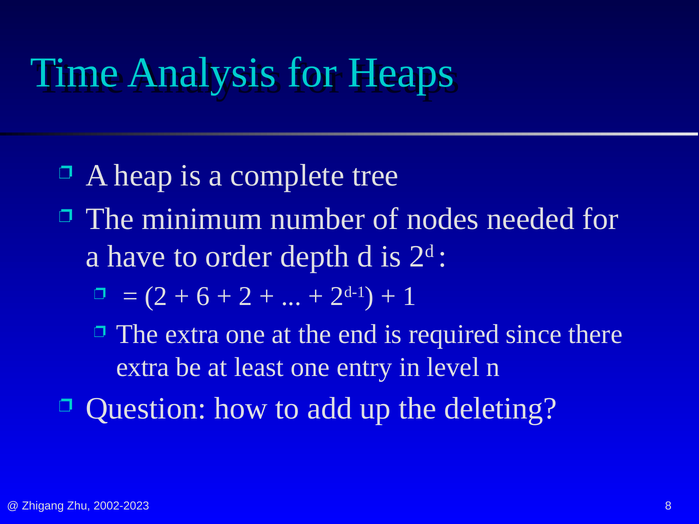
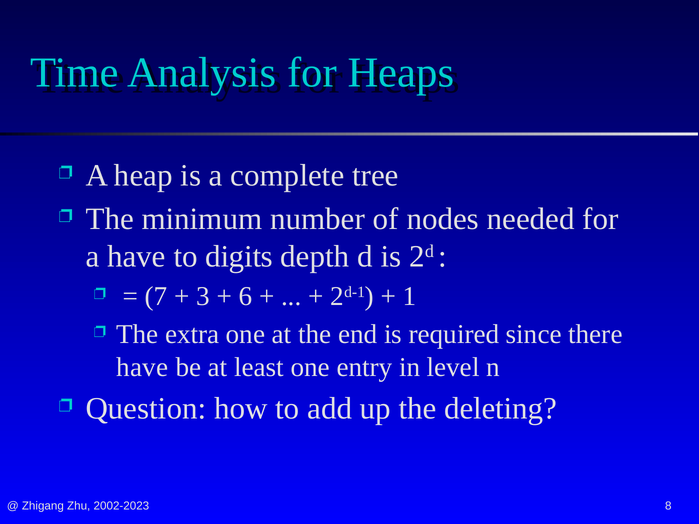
order: order -> digits (239, 256)
2: 2 -> 7 (156, 297)
6: 6 -> 3 (203, 297)
2: 2 -> 6 (246, 297)
extra: extra -> have (142, 367)
